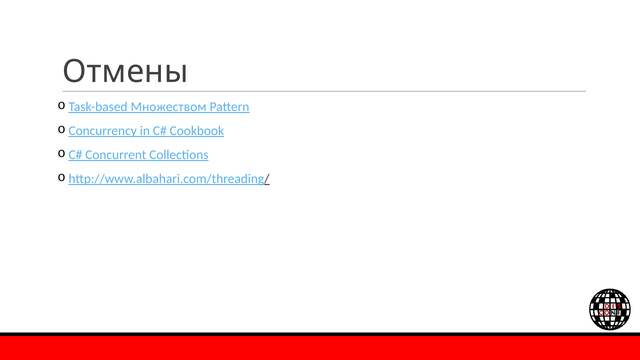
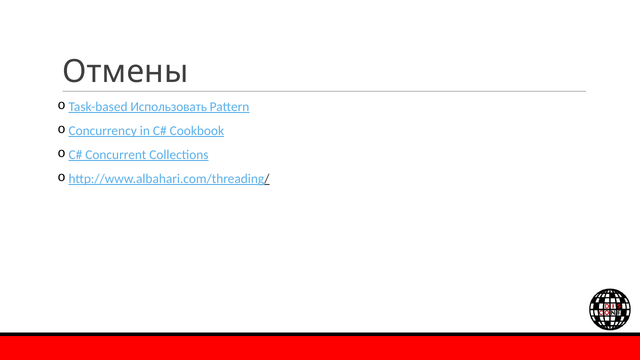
Множеством: Множеством -> Использовать (169, 107)
